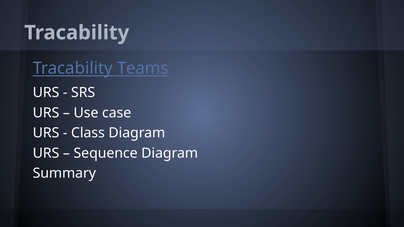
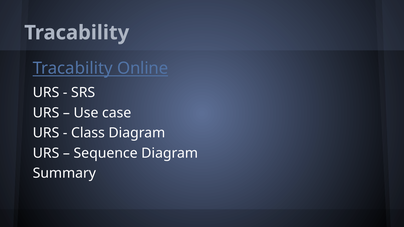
Teams: Teams -> Online (143, 68)
